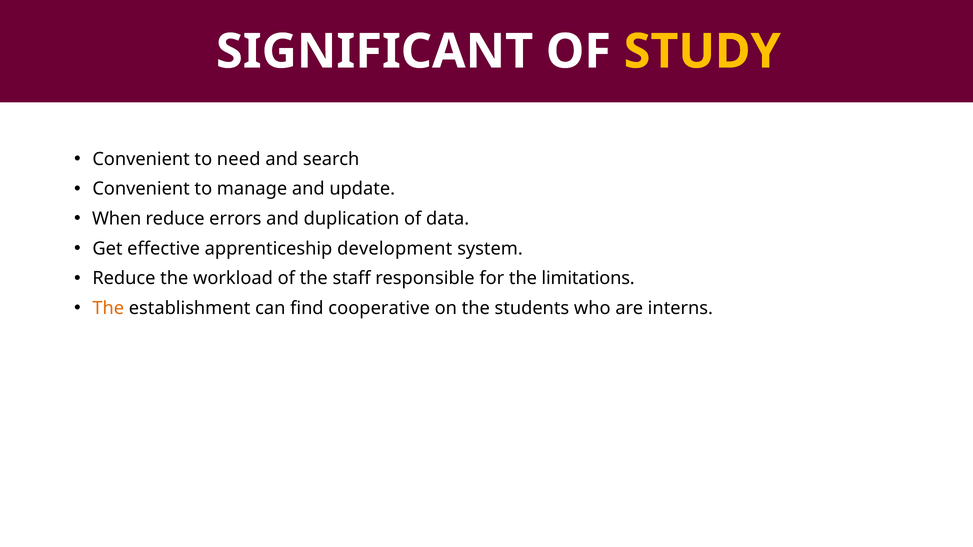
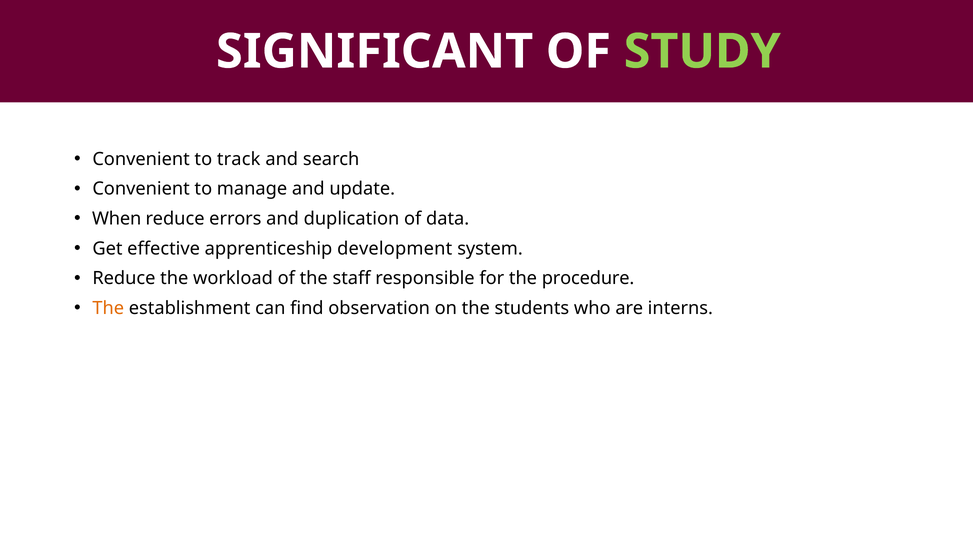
STUDY colour: yellow -> light green (702, 52)
need: need -> track (239, 159)
limitations: limitations -> procedure (588, 278)
cooperative: cooperative -> observation (379, 308)
